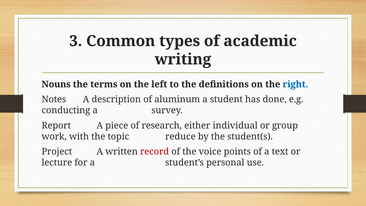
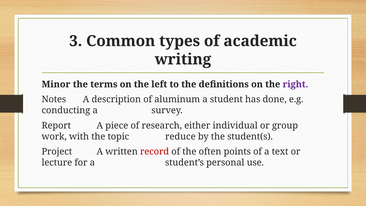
Nouns: Nouns -> Minor (56, 84)
right colour: blue -> purple (295, 84)
voice: voice -> often (210, 152)
